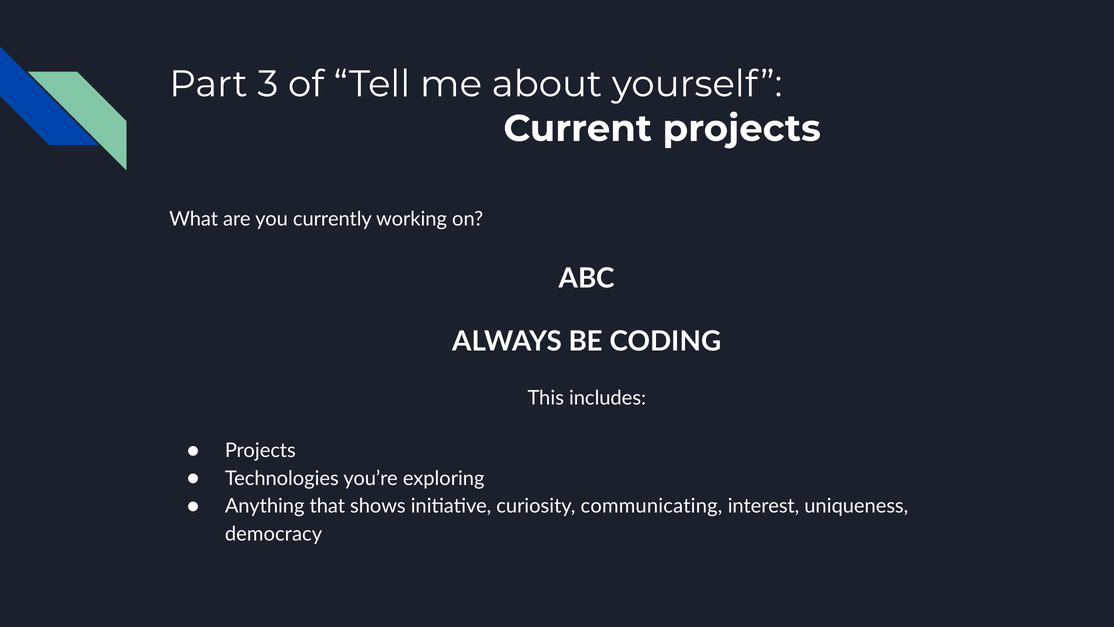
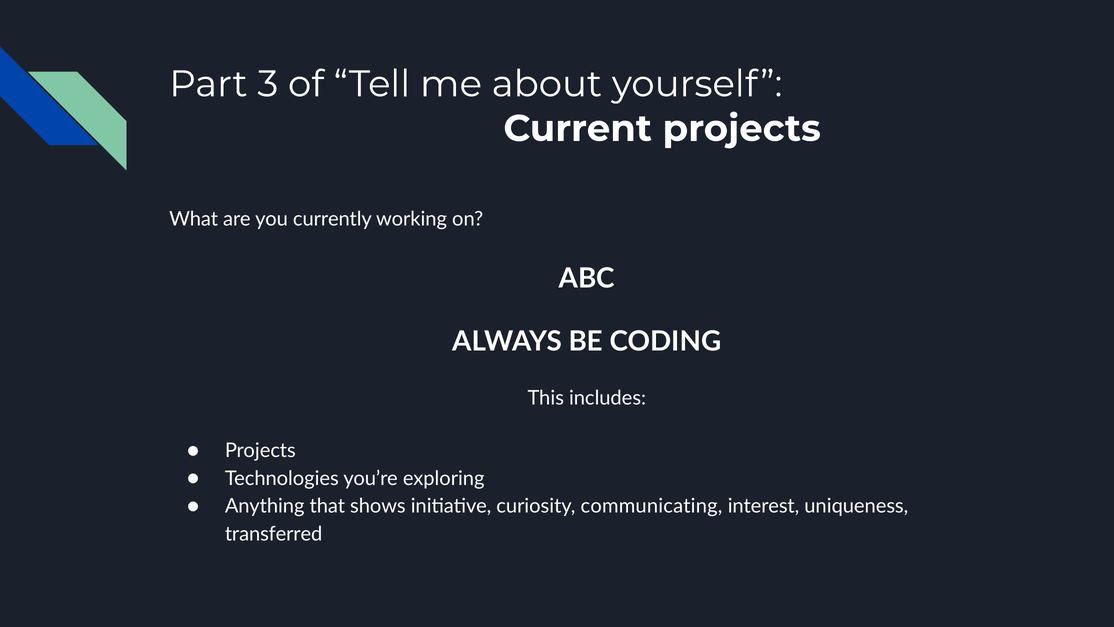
democracy: democracy -> transferred (274, 534)
